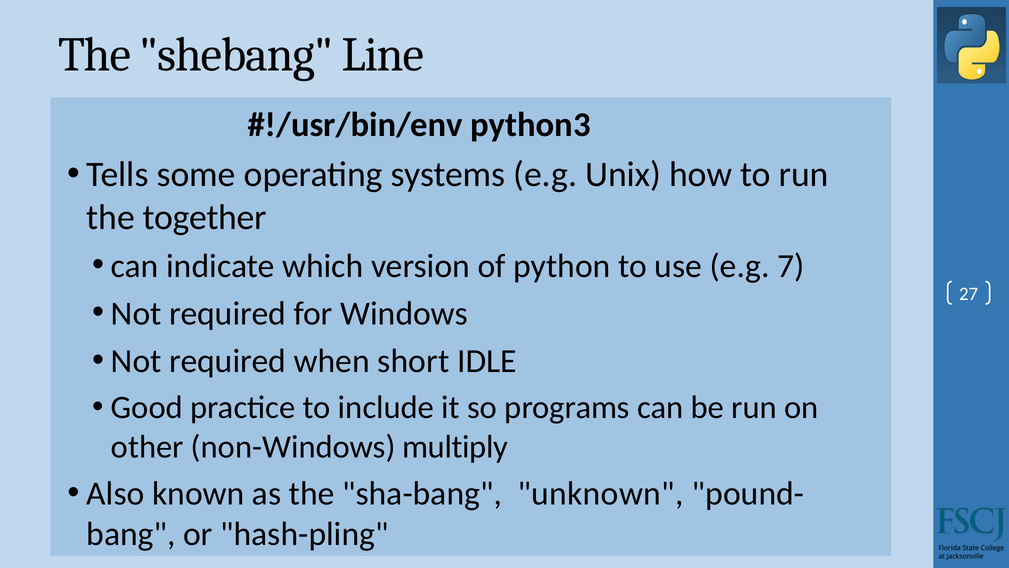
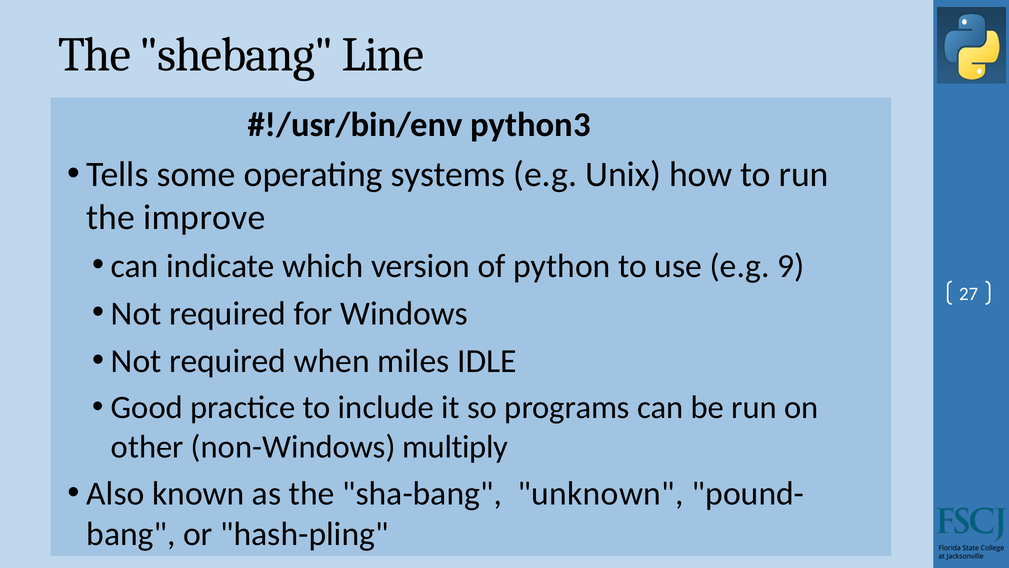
together: together -> improve (204, 217)
7: 7 -> 9 (791, 266)
short: short -> miles (413, 361)
